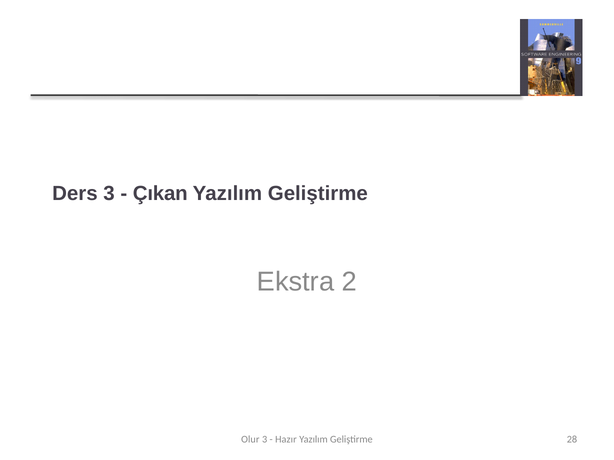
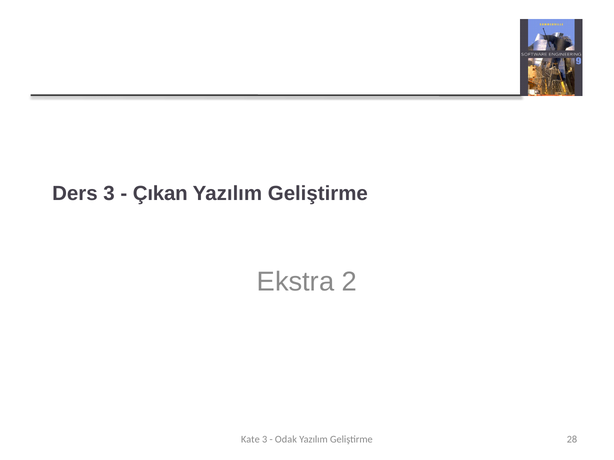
Olur: Olur -> Kate (250, 440)
Hazır: Hazır -> Odak (286, 440)
